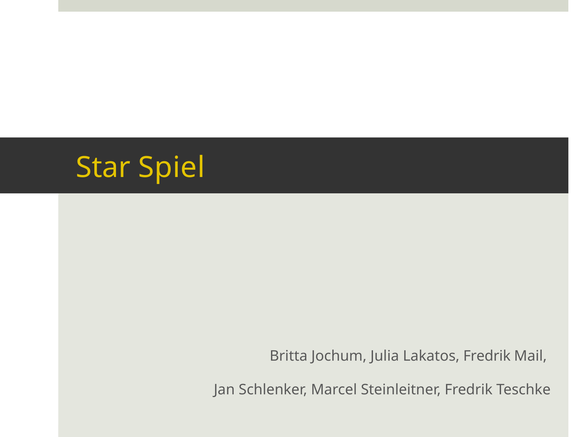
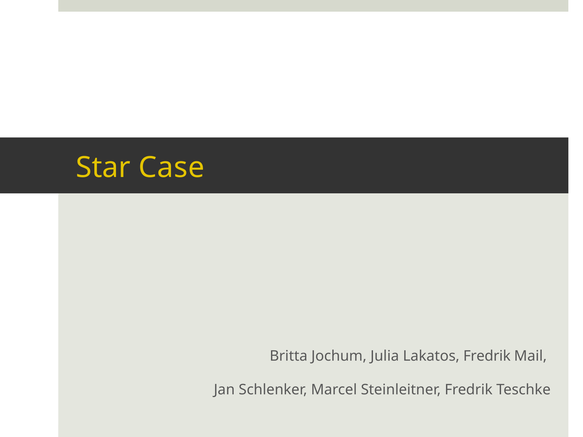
Spiel: Spiel -> Case (172, 168)
